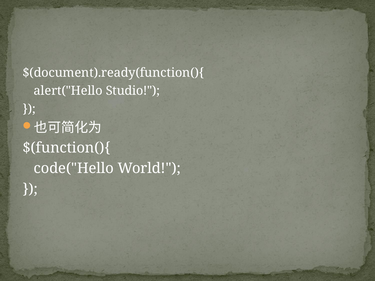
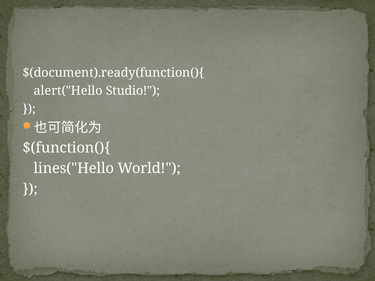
code("Hello: code("Hello -> lines("Hello (74, 169)
